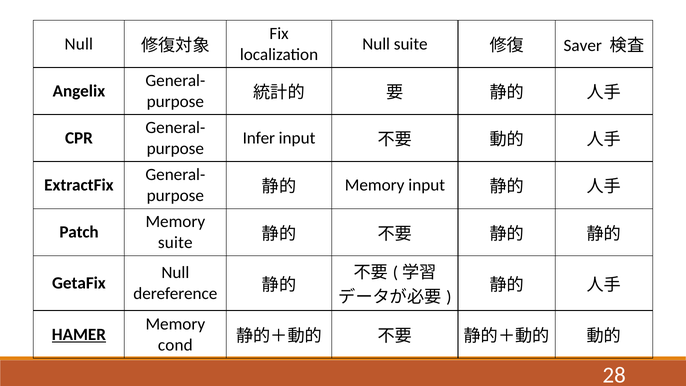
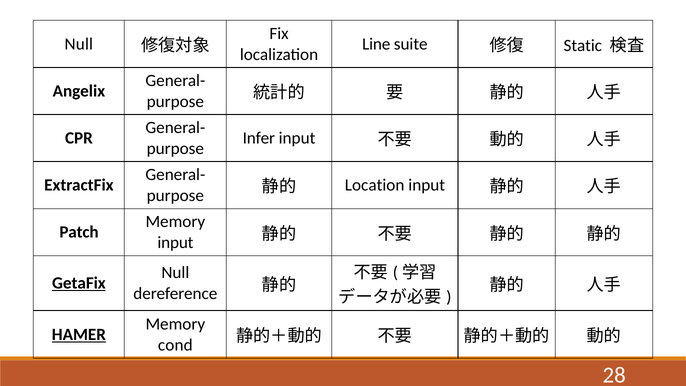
Null: Null -> Line (376, 44)
Saver: Saver -> Static (583, 46)
Memory: Memory -> Location (375, 185)
suite: suite -> input (175, 243)
GetaFix underline: none -> present (79, 283)
